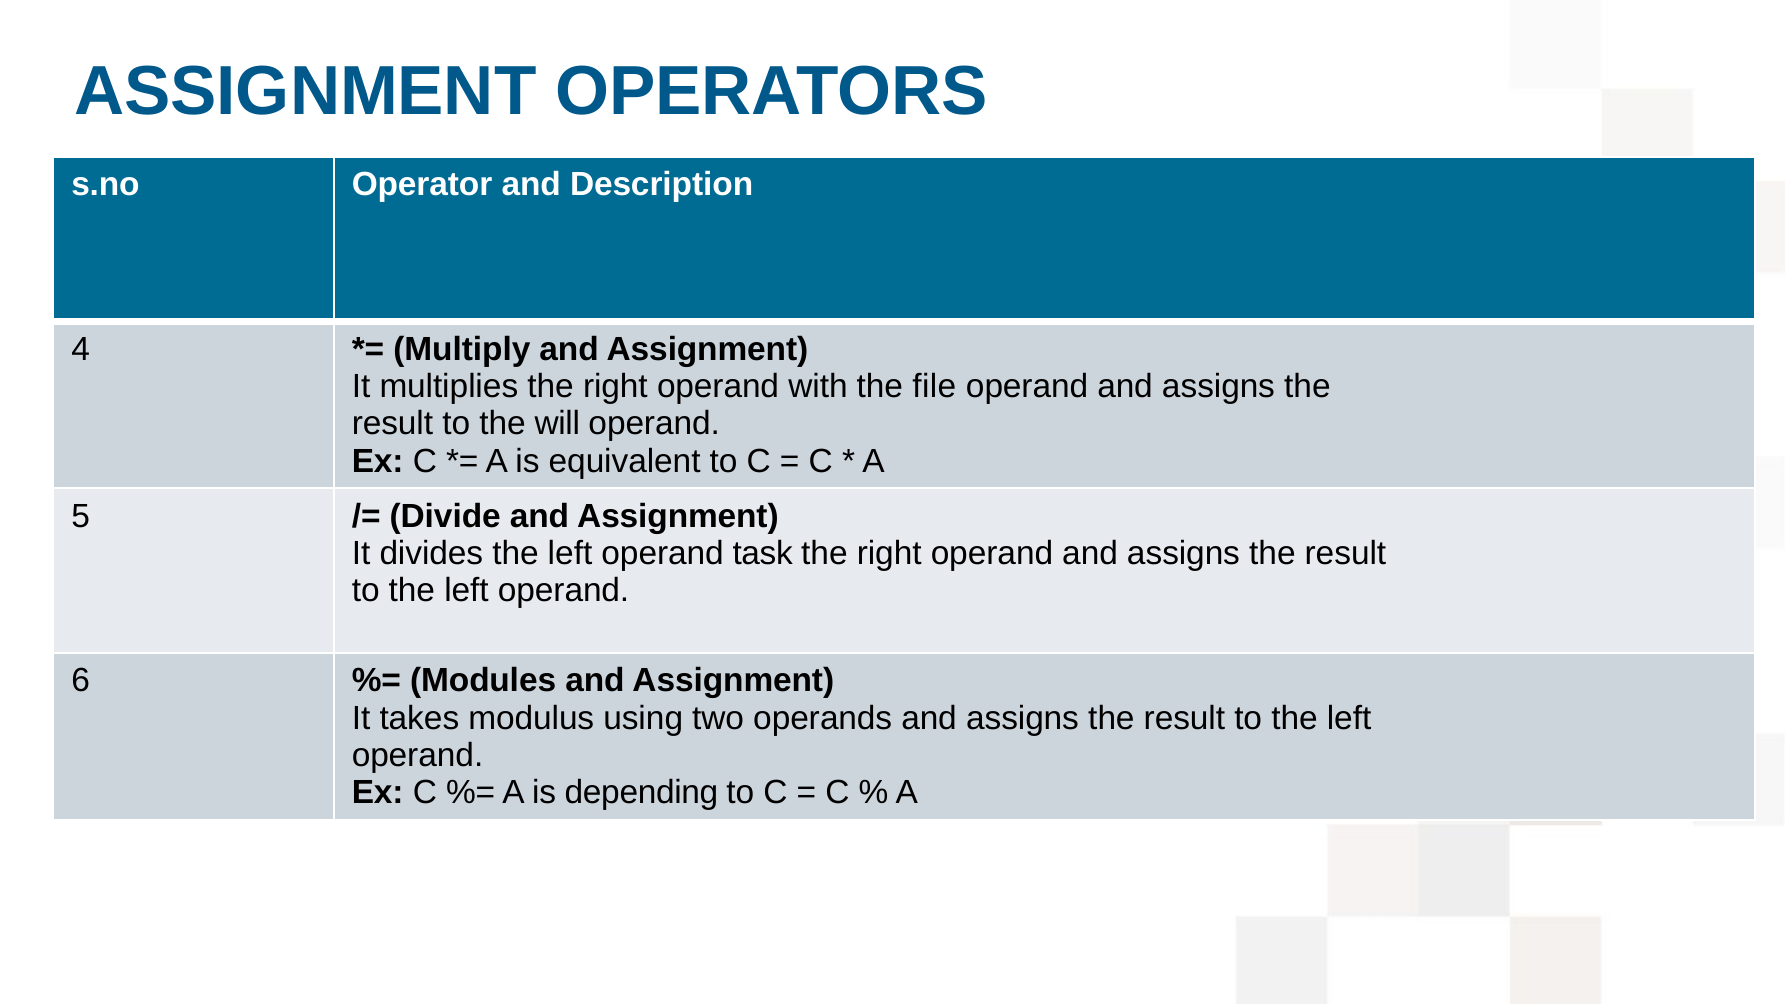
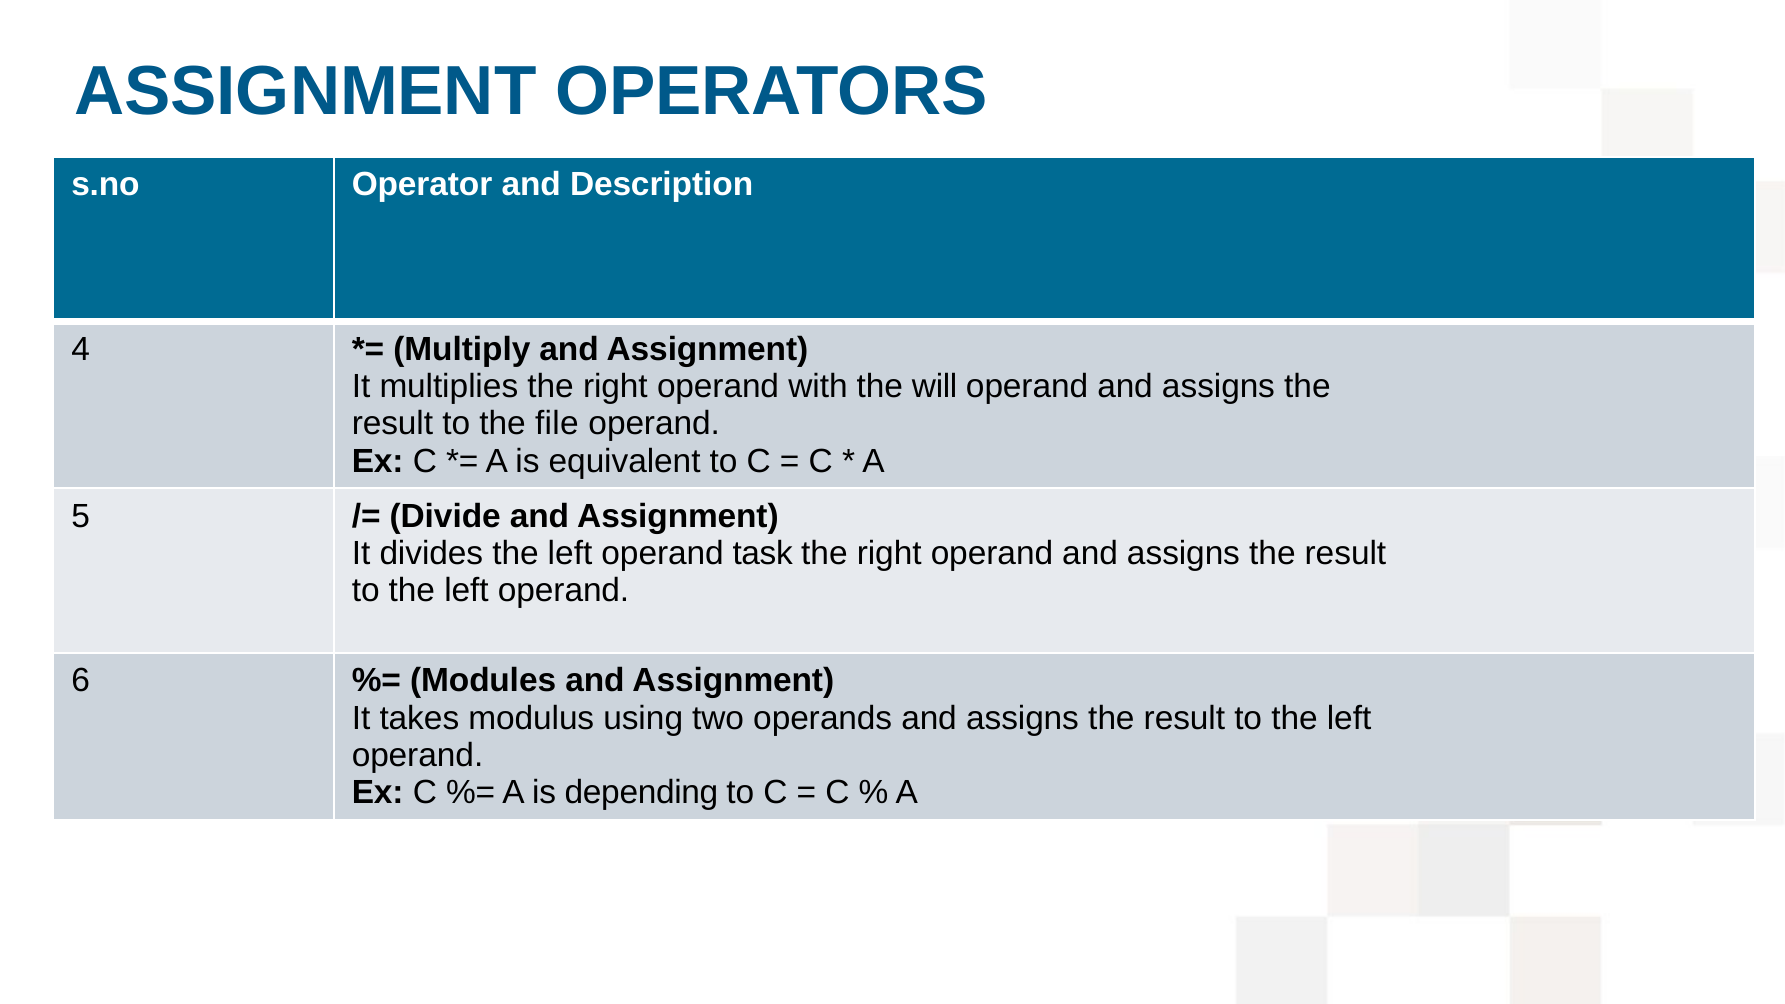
file: file -> will (935, 387)
will: will -> file (557, 424)
